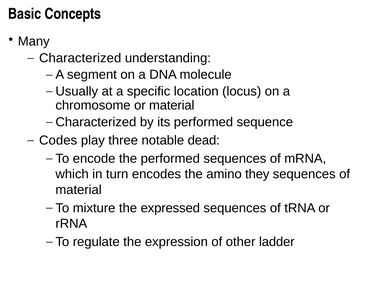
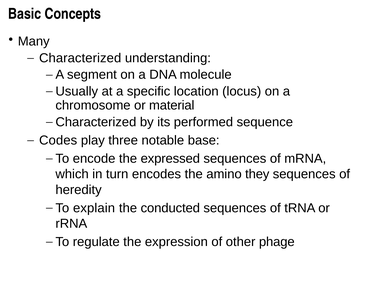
dead: dead -> base (204, 141)
the performed: performed -> expressed (170, 159)
material: material -> heredity (79, 190)
mixture: mixture -> explain (94, 208)
expressed: expressed -> conducted (170, 208)
ladder: ladder -> phage (277, 242)
